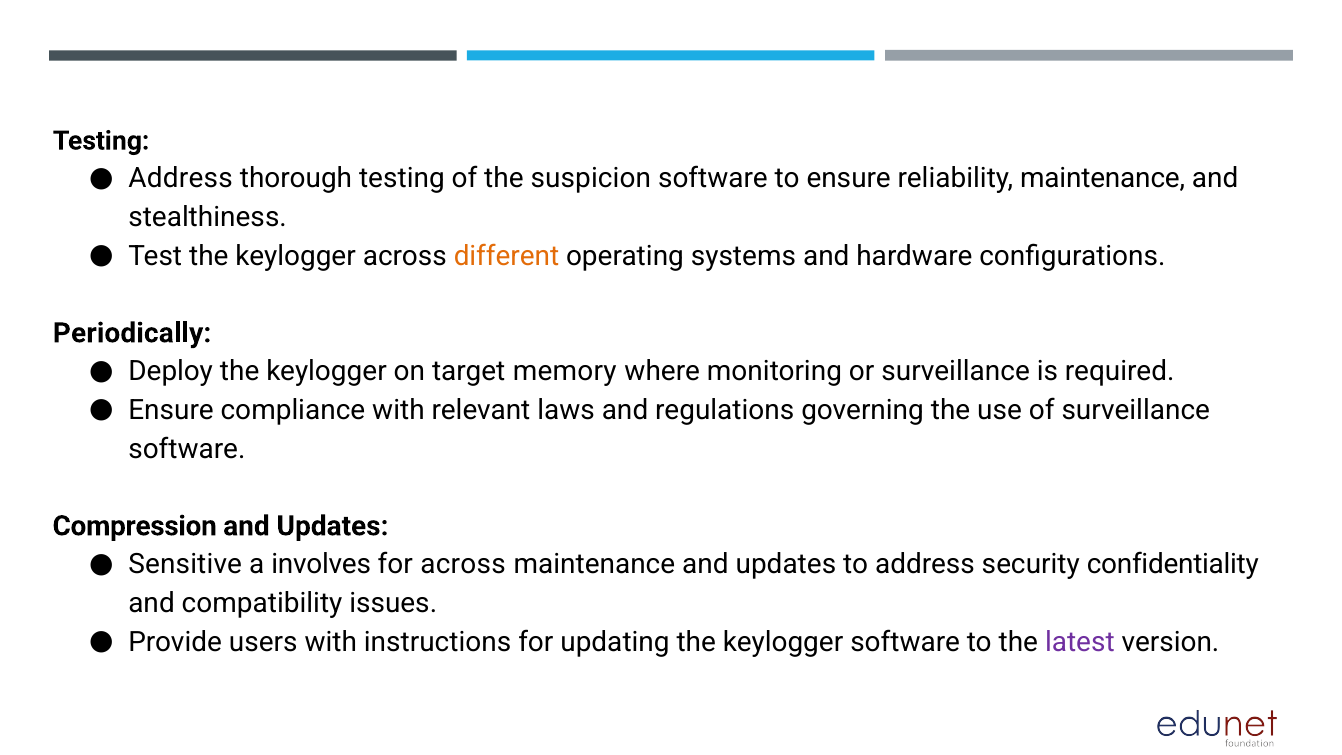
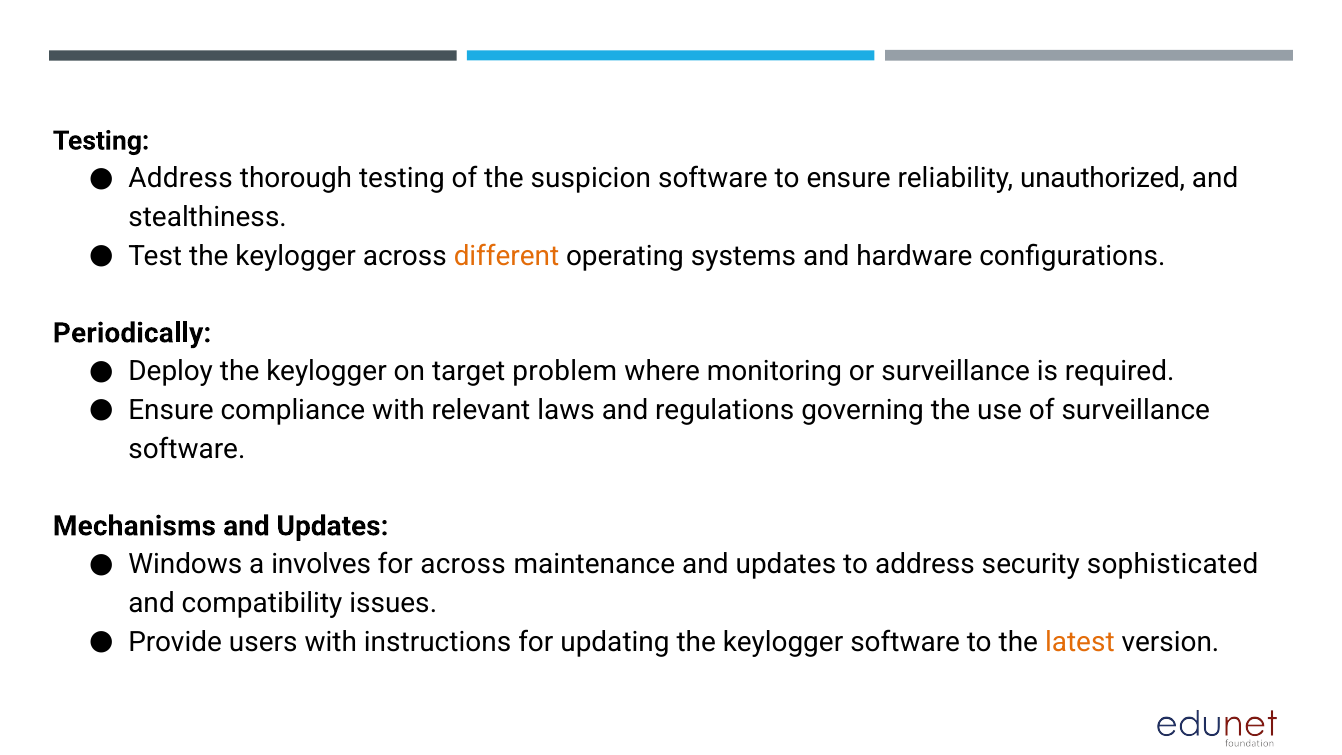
reliability maintenance: maintenance -> unauthorized (1103, 179)
memory: memory -> problem (565, 372)
Compression: Compression -> Mechanisms (134, 526)
Sensitive: Sensitive -> Windows (185, 565)
confidentiality: confidentiality -> sophisticated (1173, 565)
latest colour: purple -> orange (1080, 642)
